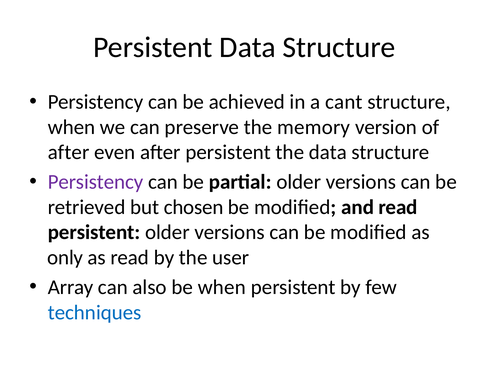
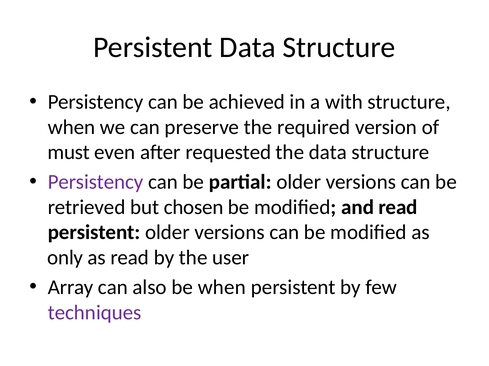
cant: cant -> with (344, 102)
memory: memory -> required (314, 127)
after: after -> must (69, 153)
after persistent: persistent -> requested (228, 153)
techniques colour: blue -> purple (95, 313)
